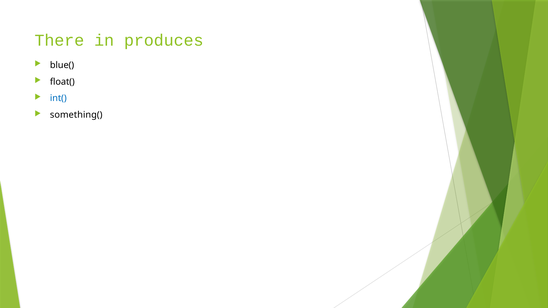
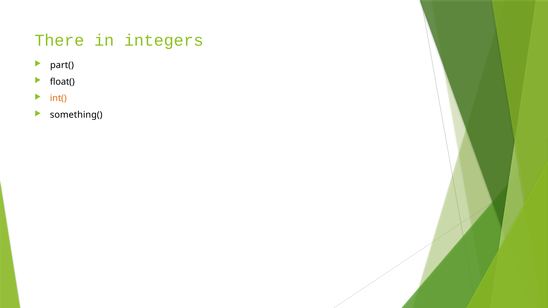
produces: produces -> integers (164, 41)
blue(: blue( -> part( (62, 65)
int( colour: blue -> orange (58, 98)
